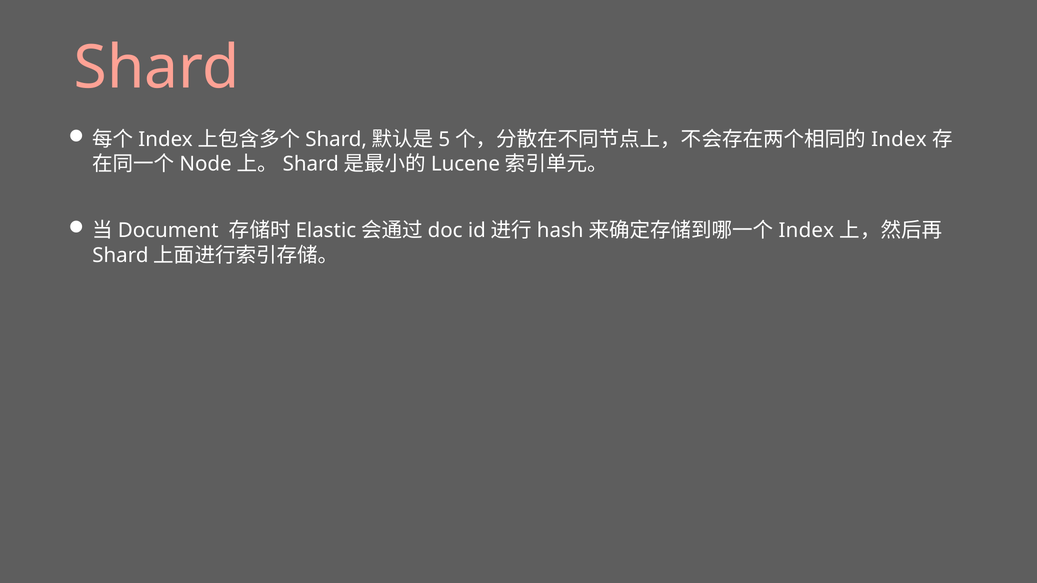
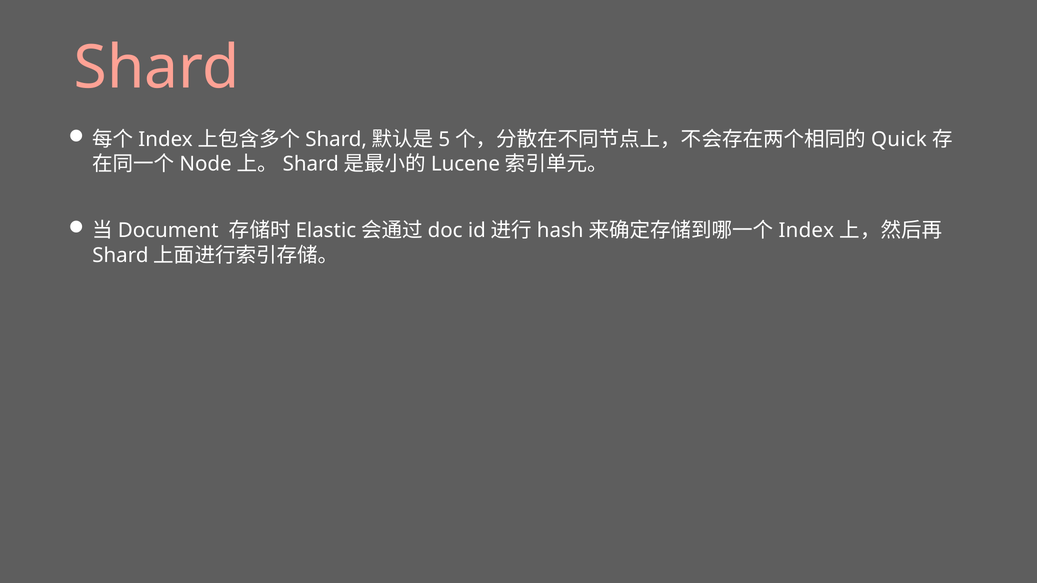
Index: Index -> Quick (899, 140)
